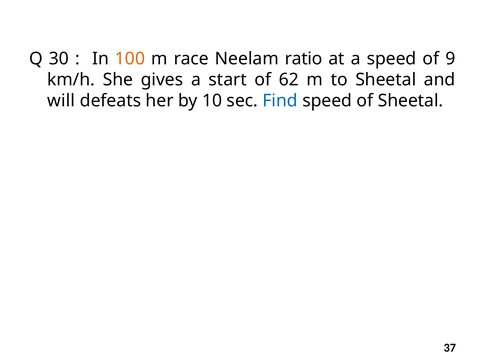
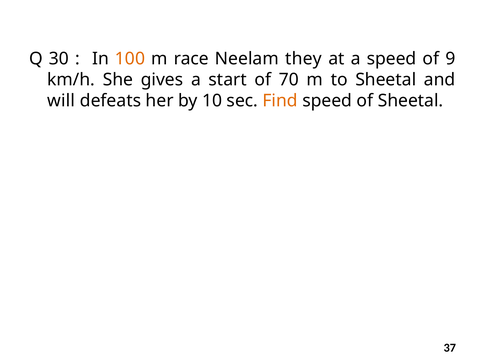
ratio: ratio -> they (303, 59)
62: 62 -> 70 (289, 80)
Find colour: blue -> orange (280, 101)
